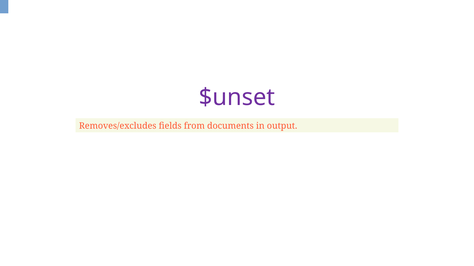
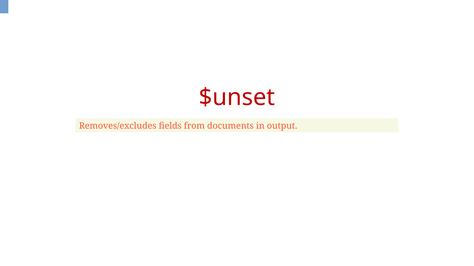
$unset colour: purple -> red (237, 98)
